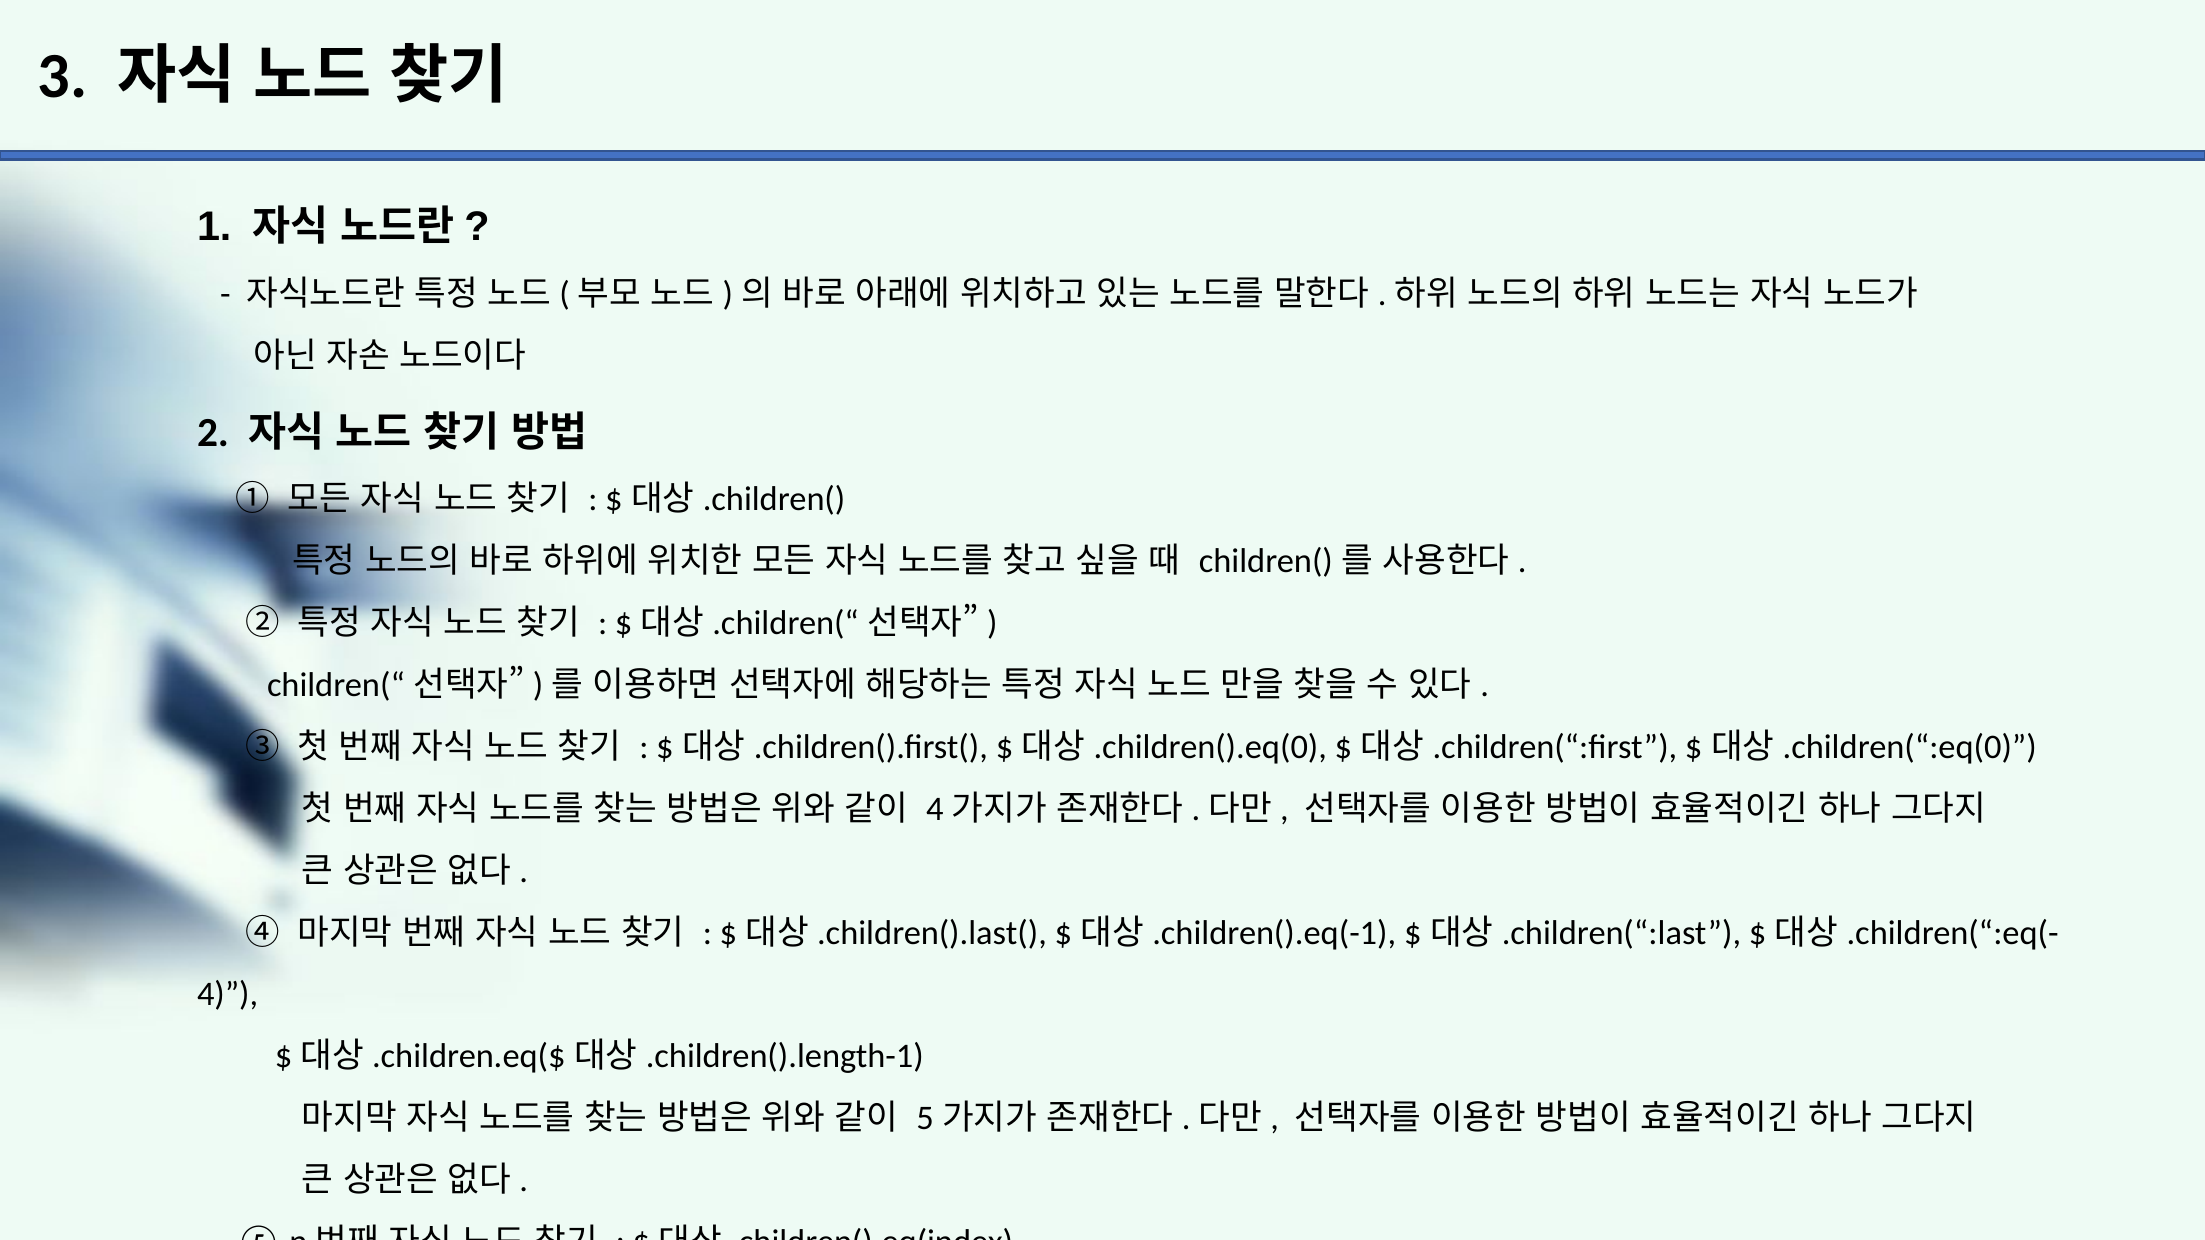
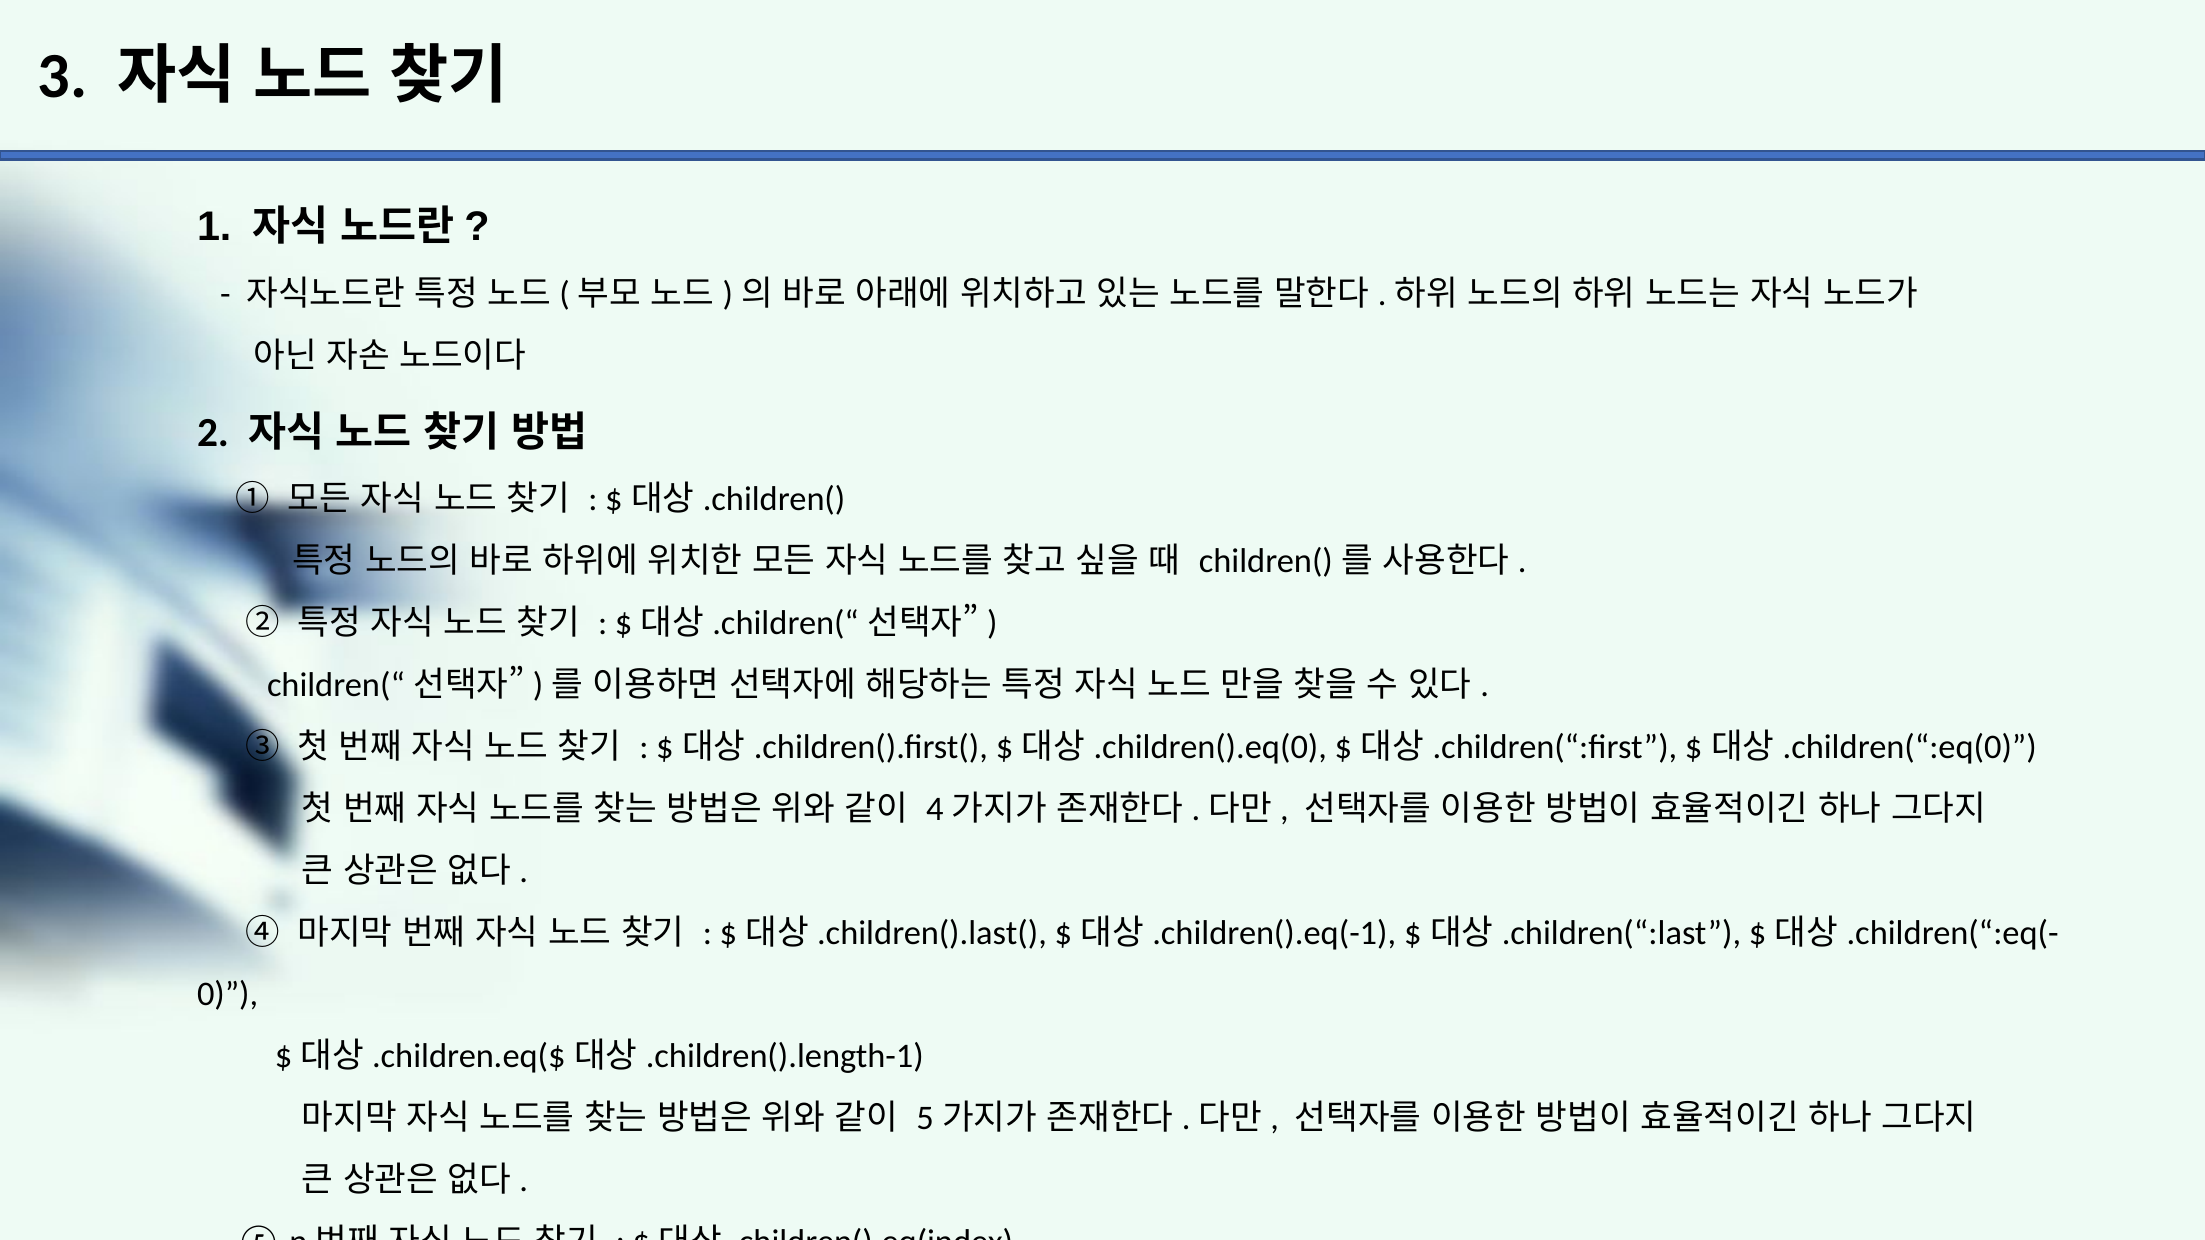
4: 4 -> 0 (228, 995)
